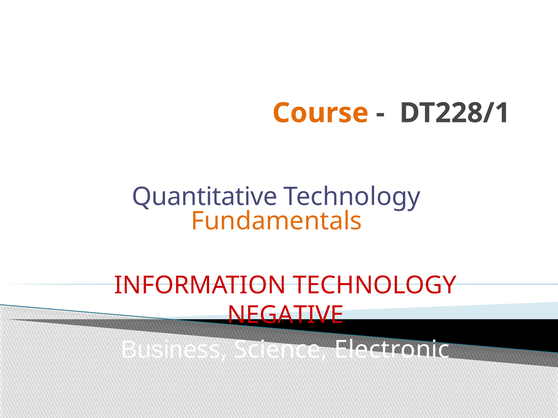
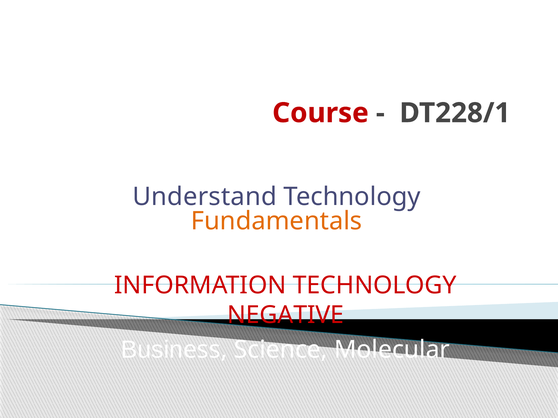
Course colour: orange -> red (320, 113)
Quantitative: Quantitative -> Understand (205, 197)
Electronic: Electronic -> Molecular (392, 350)
